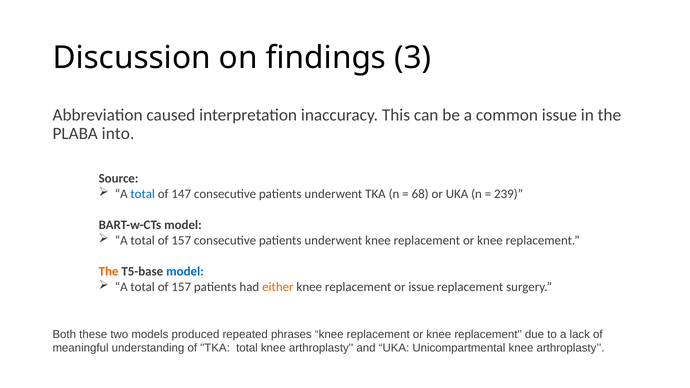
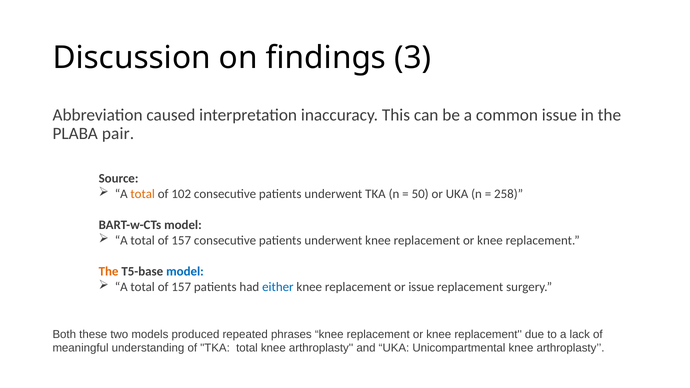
into: into -> pair (118, 134)
total colour: blue -> orange (143, 194)
147: 147 -> 102 (181, 194)
68: 68 -> 50 (420, 194)
239: 239 -> 258 (509, 194)
either colour: orange -> blue (278, 287)
